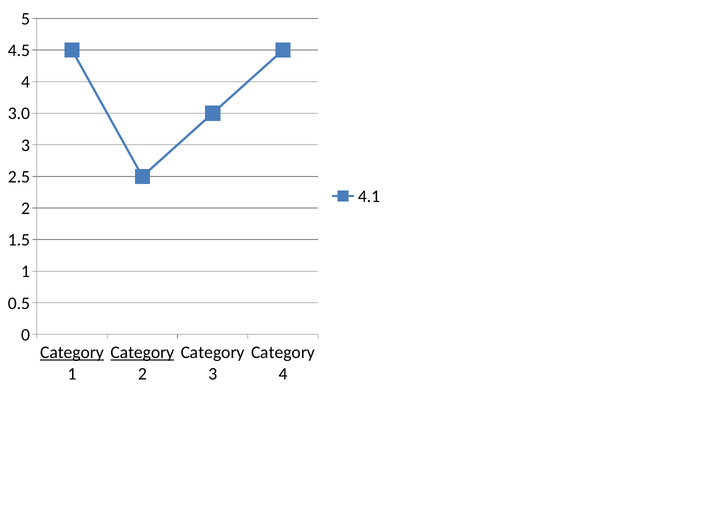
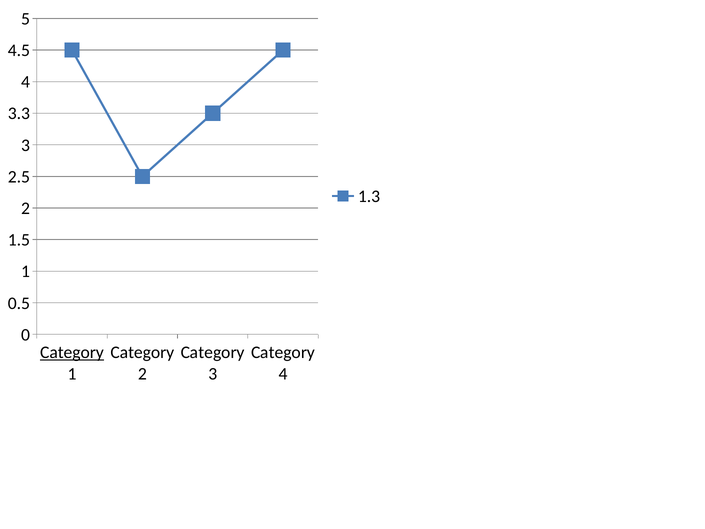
3.0: 3.0 -> 3.3 (19, 114)
4.1: 4.1 -> 1.3 (369, 196)
Category underline: present -> none (142, 352)
